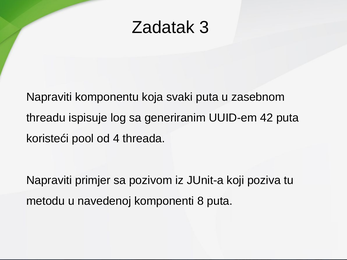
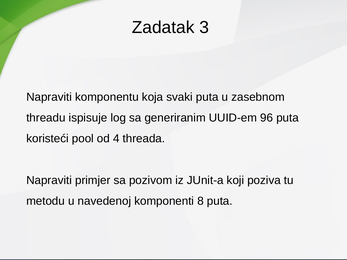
42: 42 -> 96 (267, 118)
